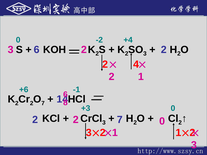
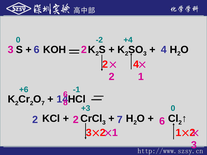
2: 2 -> 4 (164, 50)
0: 0 -> 6 (162, 121)
